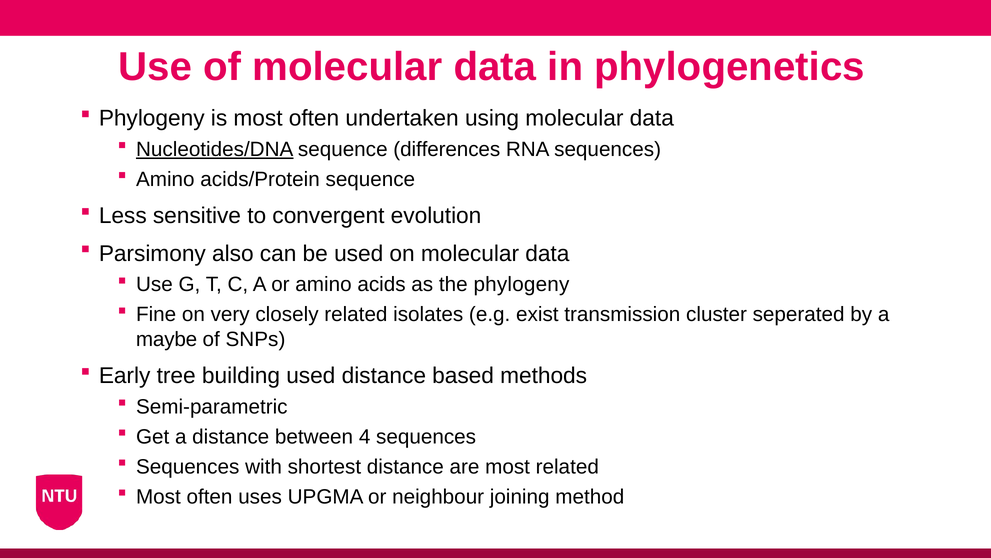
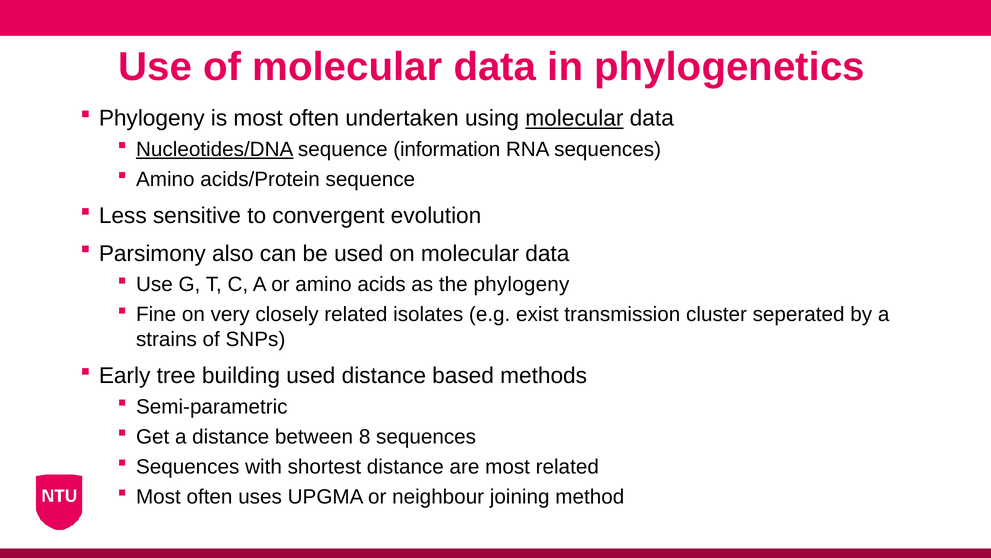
molecular underline: none -> present (574, 118)
differences: differences -> information (447, 149)
maybe: maybe -> strains (166, 339)
4: 4 -> 8 (365, 436)
